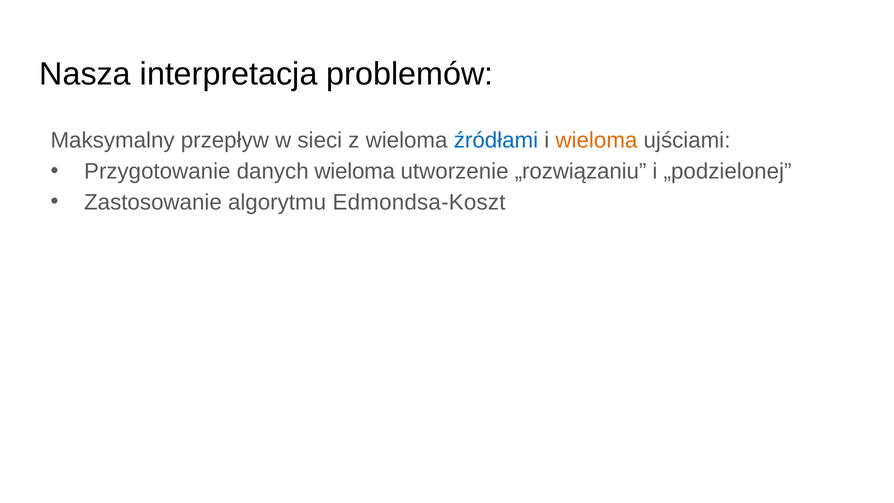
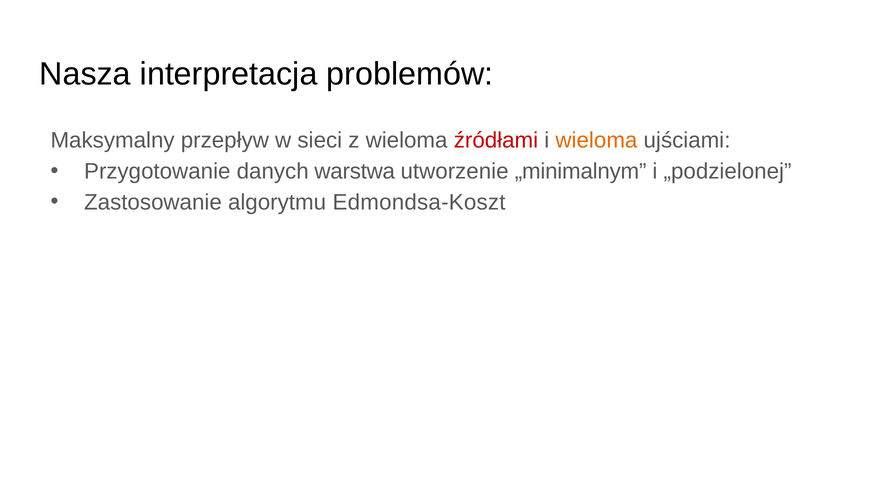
źródłami colour: blue -> red (496, 141)
danych wieloma: wieloma -> warstwa (355, 171)
„rozwiązaniu: „rozwiązaniu -> „minimalnym (581, 171)
